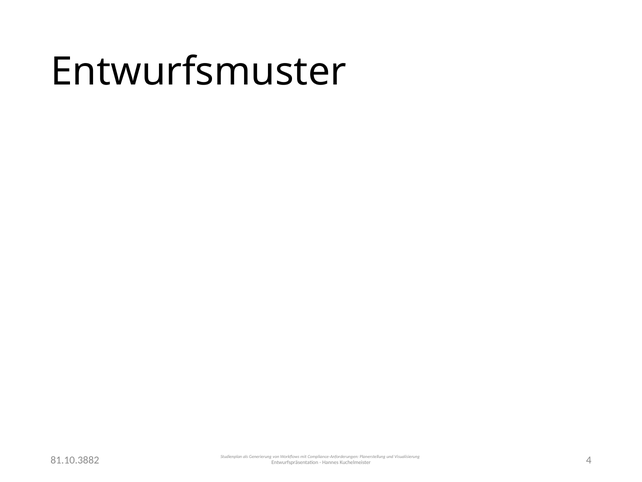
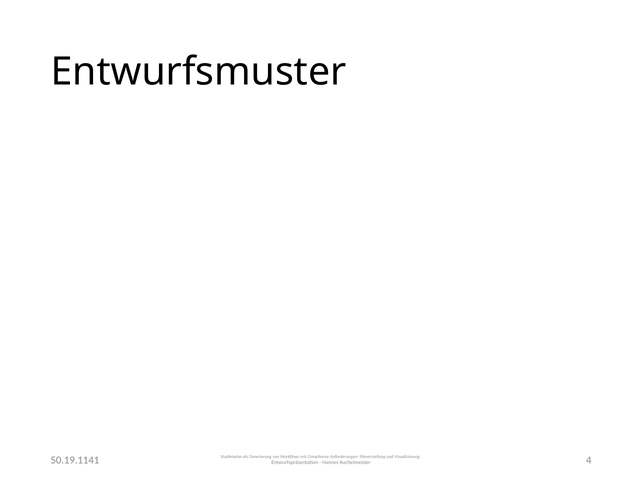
81.10.3882: 81.10.3882 -> 50.19.1141 (75, 460)
